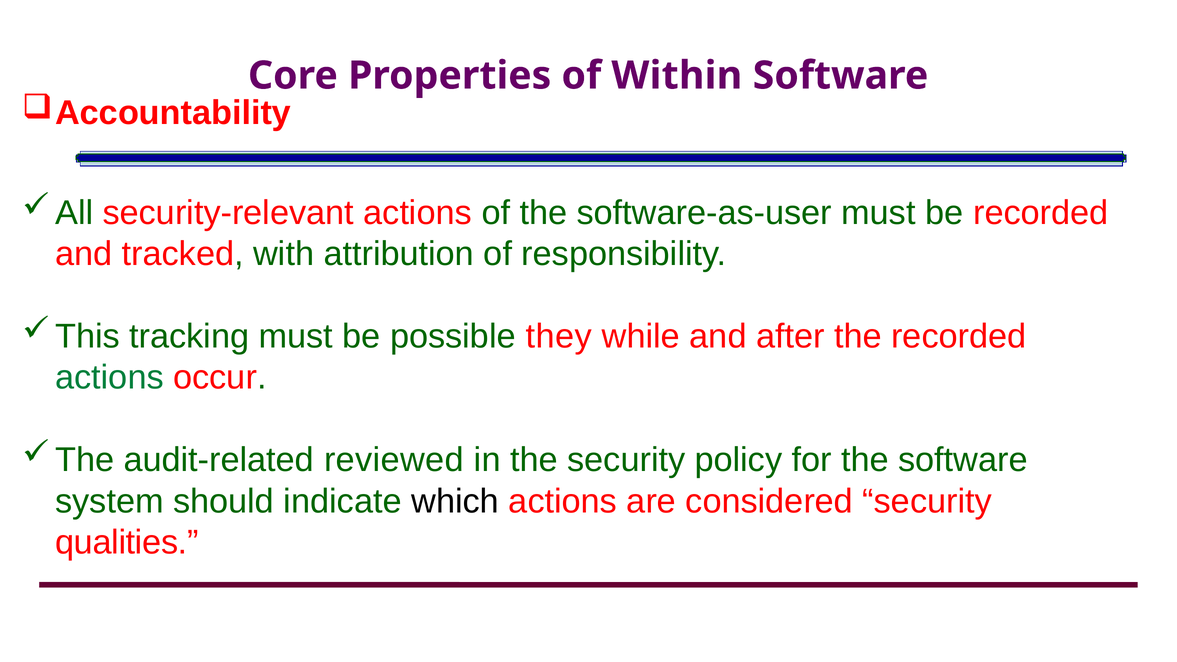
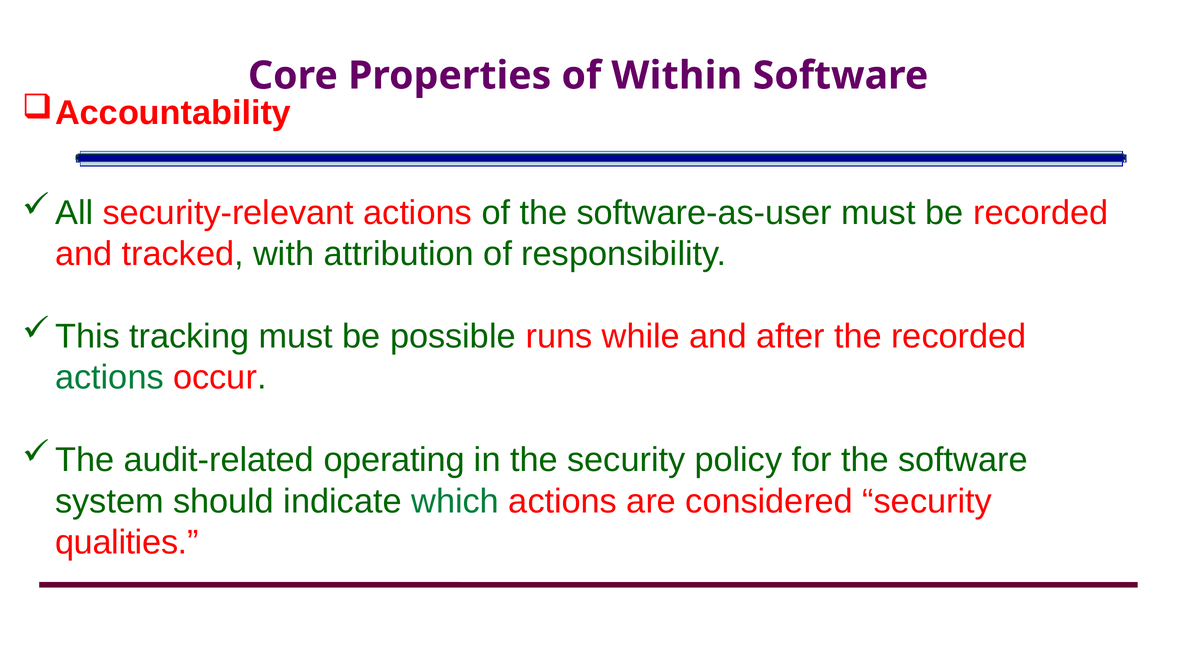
they: they -> runs (559, 336)
reviewed: reviewed -> operating (394, 460)
which colour: black -> green (455, 501)
